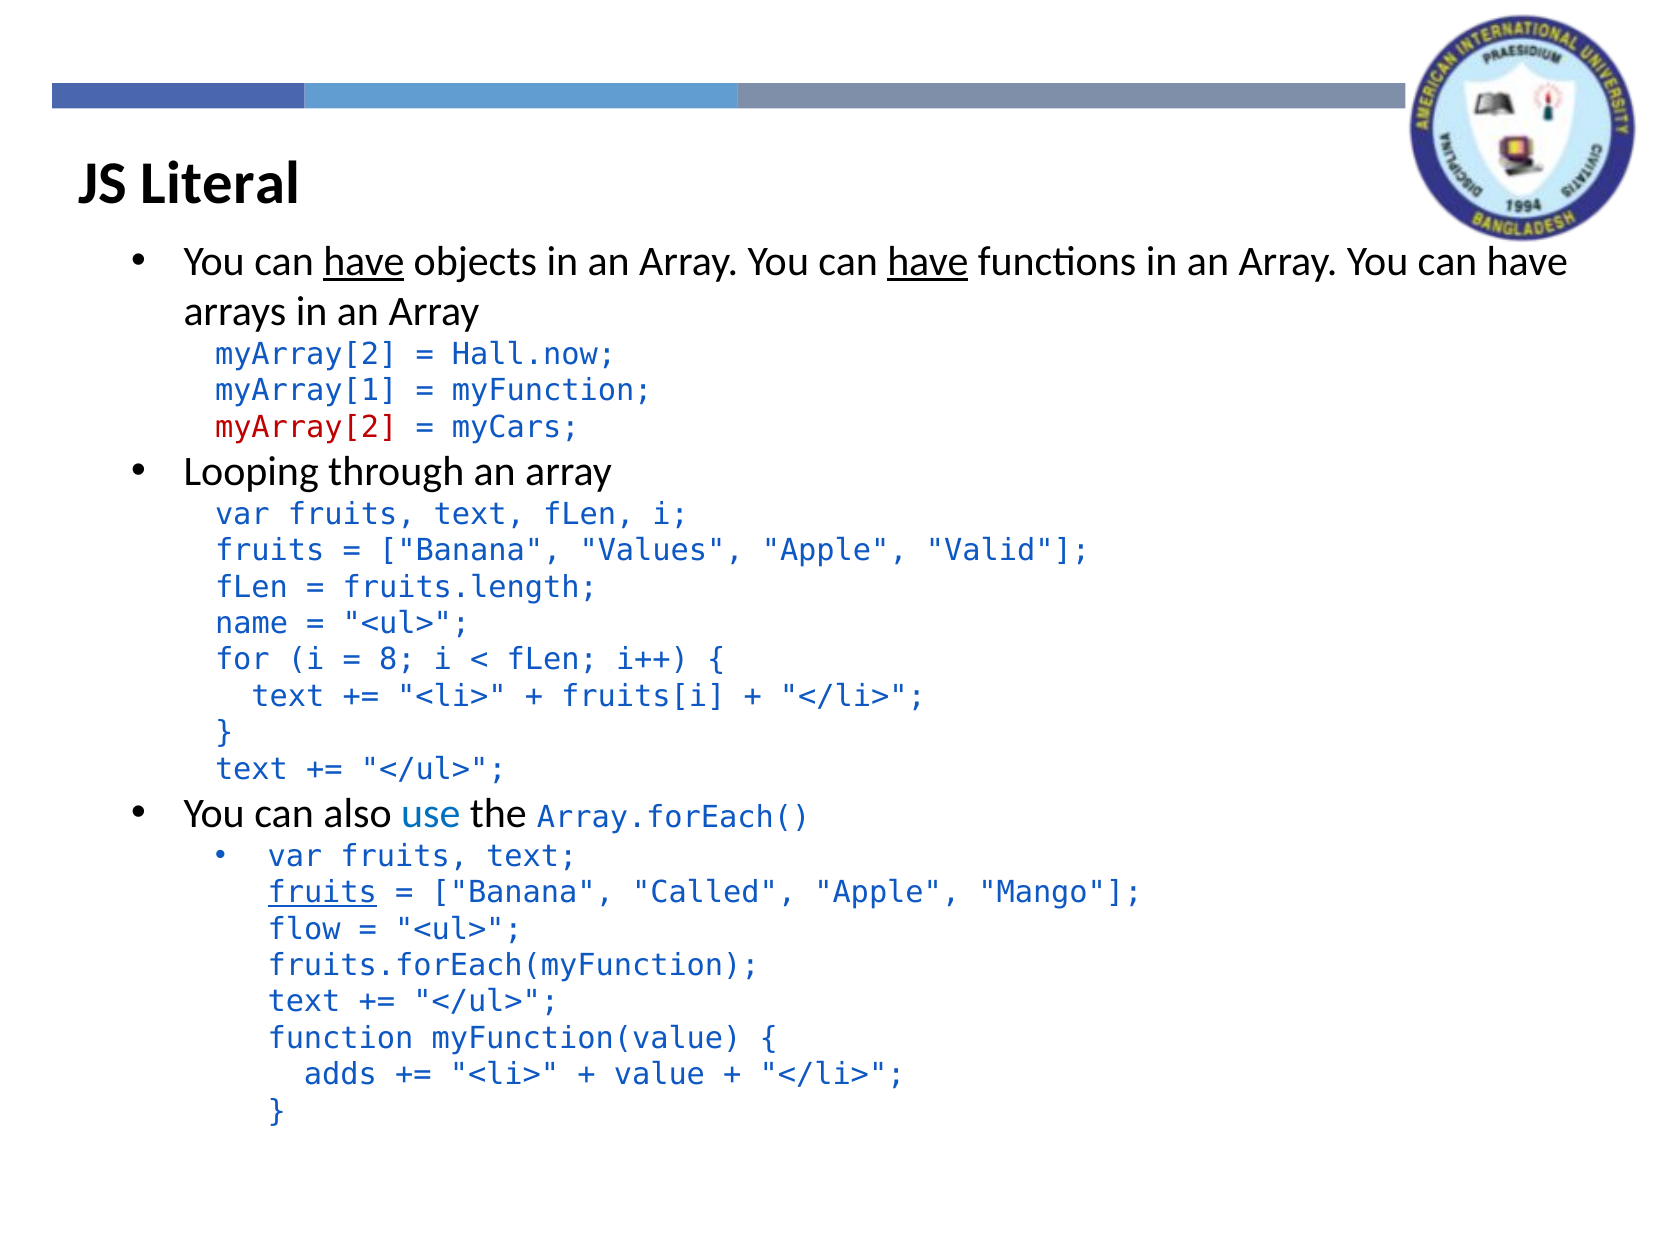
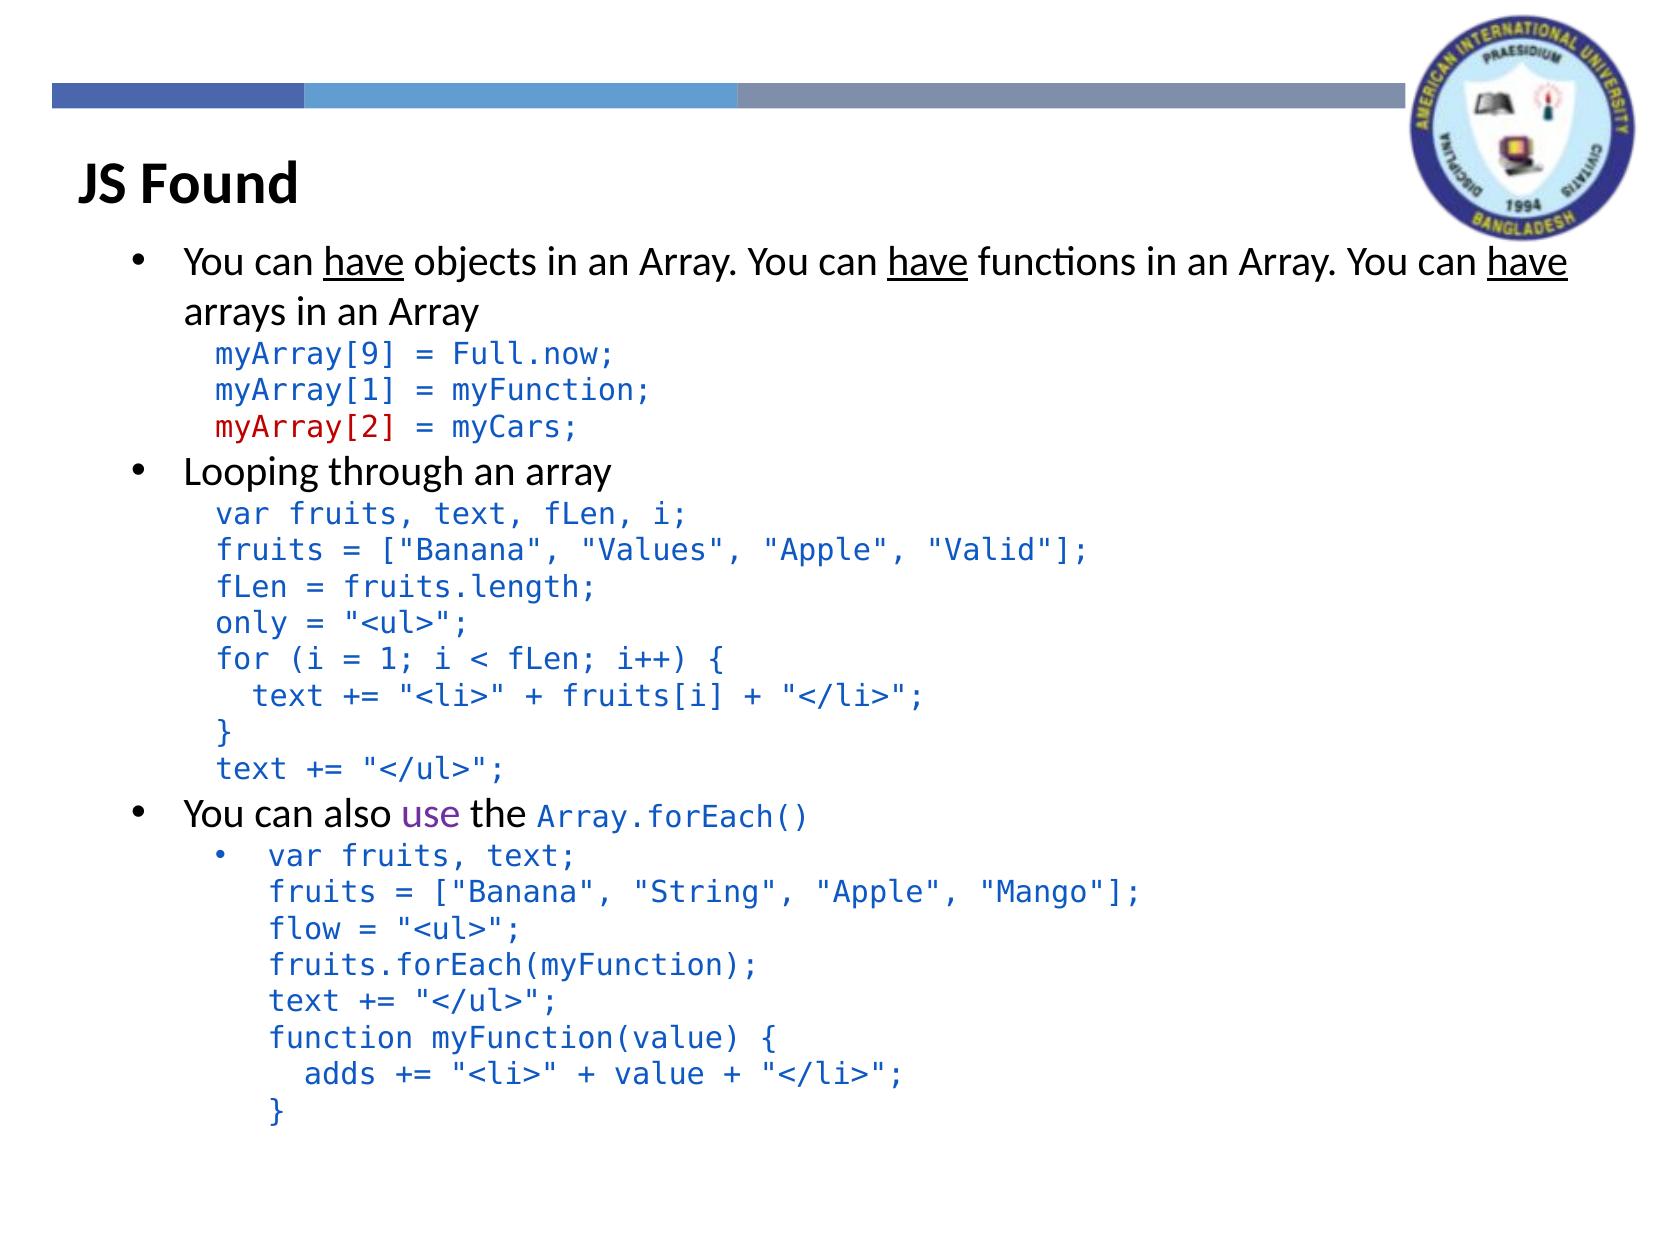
Literal: Literal -> Found (220, 183)
have underline: none -> present (1527, 261)
myArray[2: myArray[2 -> myArray[9 (306, 354)
Hall.now: Hall.now -> Full.now (534, 354)
name: name -> only (252, 623)
8: 8 -> 1 (397, 660)
use colour: blue -> purple (431, 814)
fruits underline: present -> none (322, 893)
Called: Called -> String (714, 893)
